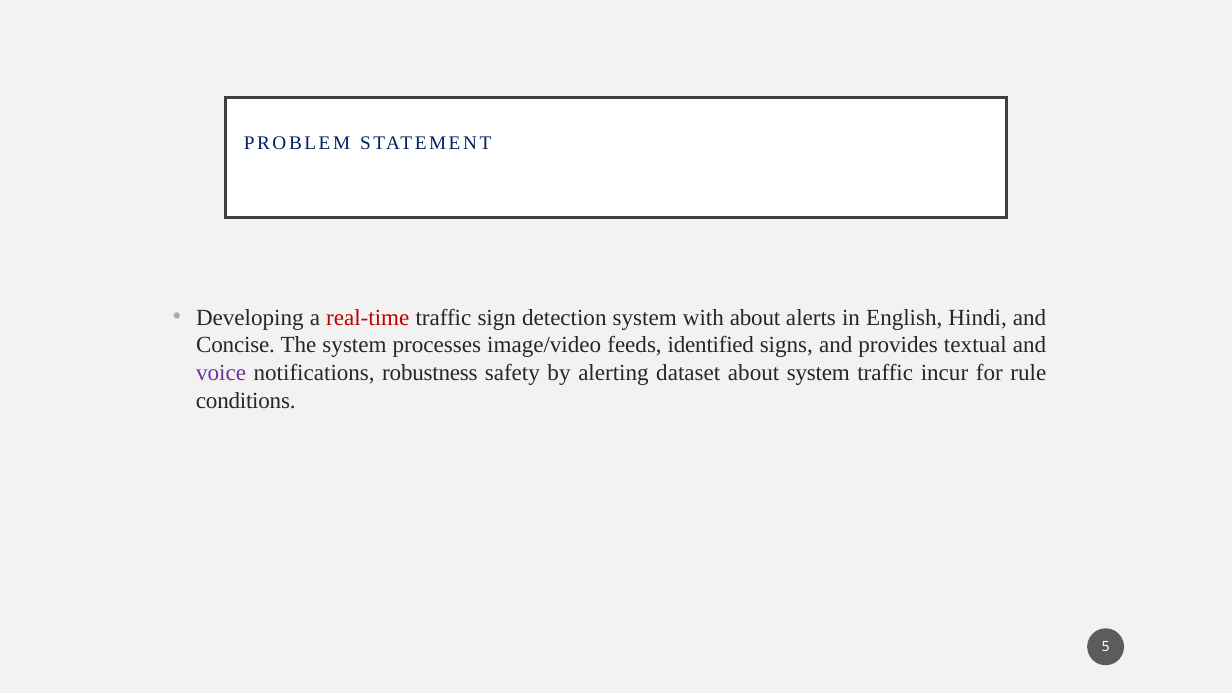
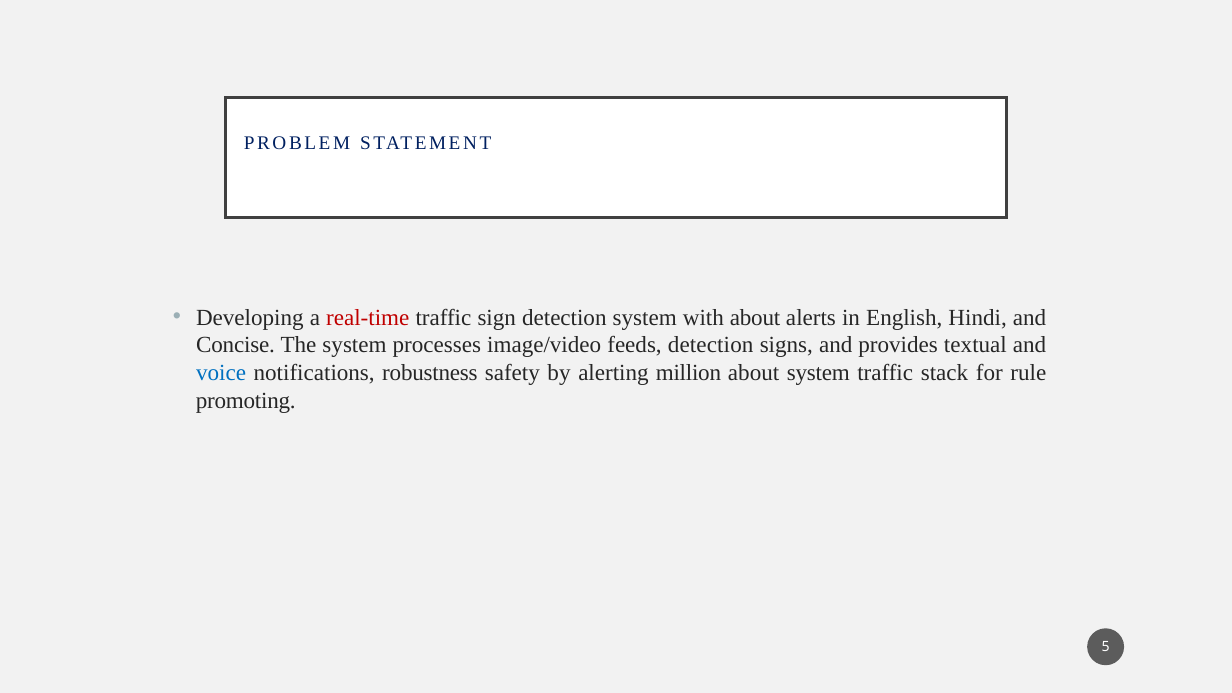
feeds identified: identified -> detection (711, 345)
voice colour: purple -> blue (221, 373)
dataset: dataset -> million (688, 373)
incur: incur -> stack (945, 373)
conditions: conditions -> promoting (246, 401)
